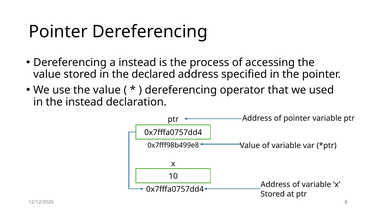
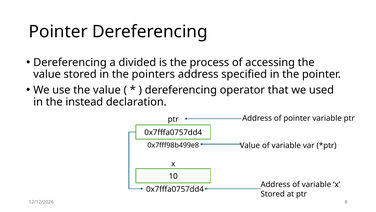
a instead: instead -> divided (137, 62)
declared: declared -> pointers (153, 74)
